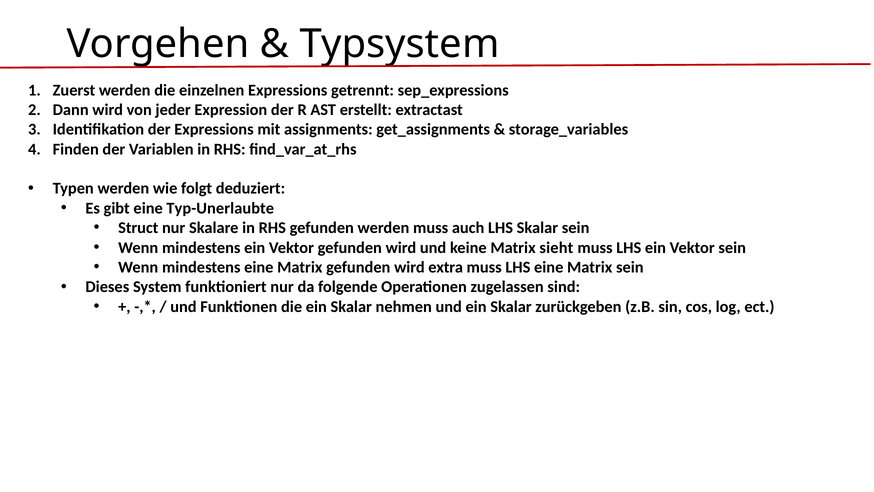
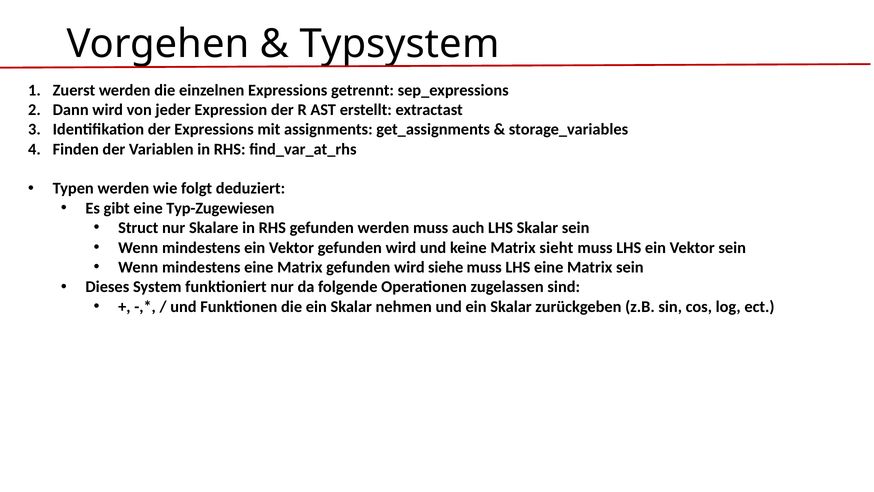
Typ-Unerlaubte: Typ-Unerlaubte -> Typ-Zugewiesen (220, 208)
extra: extra -> siehe (446, 267)
